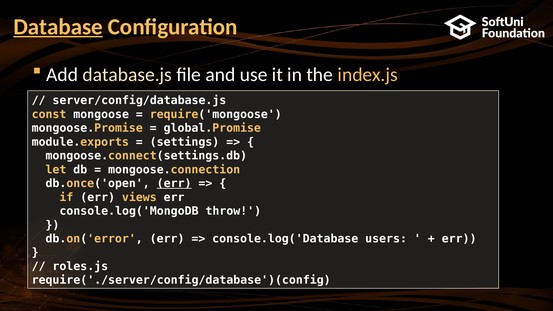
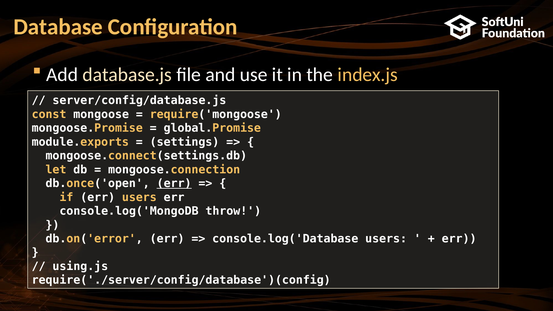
Database underline: present -> none (58, 27)
err views: views -> users (139, 197)
roles.js: roles.js -> using.js (80, 266)
